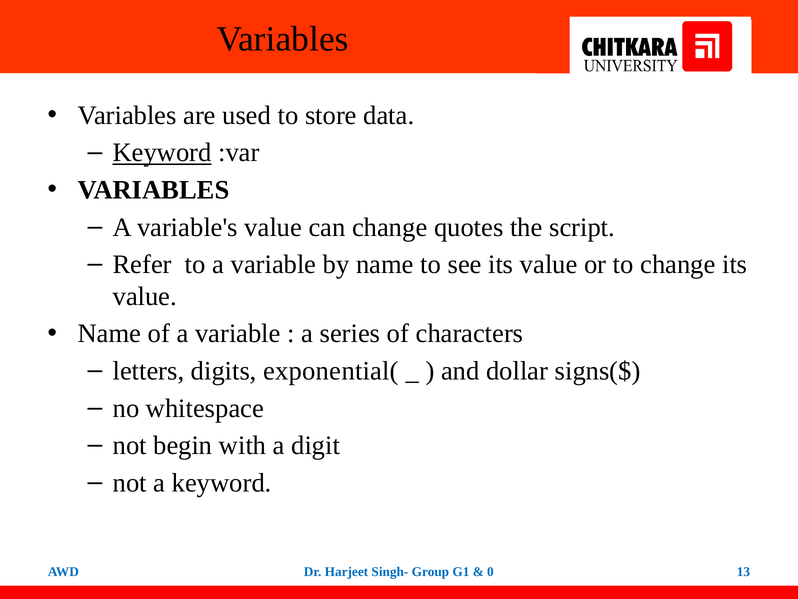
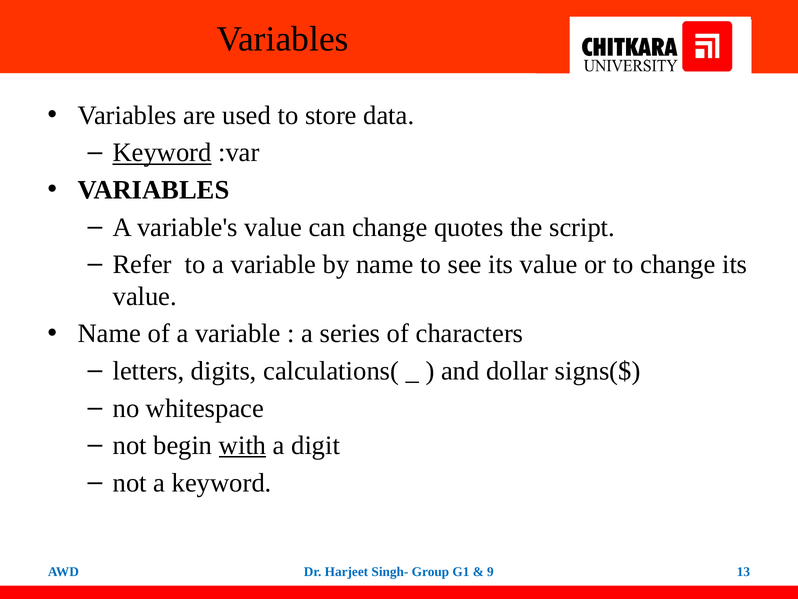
exponential(: exponential( -> calculations( (331, 371)
with underline: none -> present (243, 445)
0: 0 -> 9 (490, 572)
